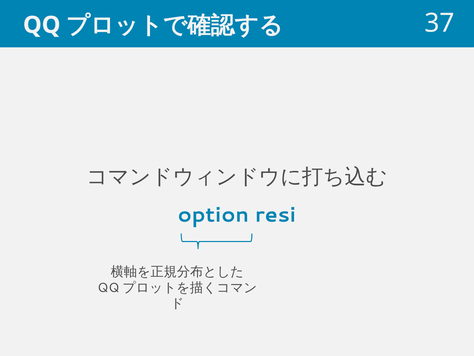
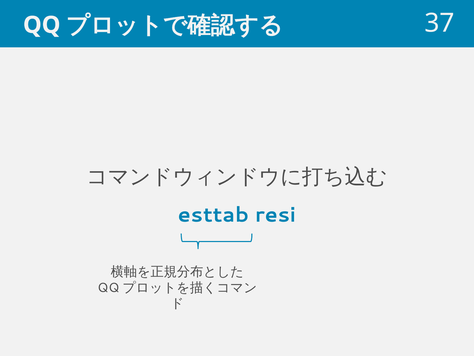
option: option -> esttab (213, 215)
